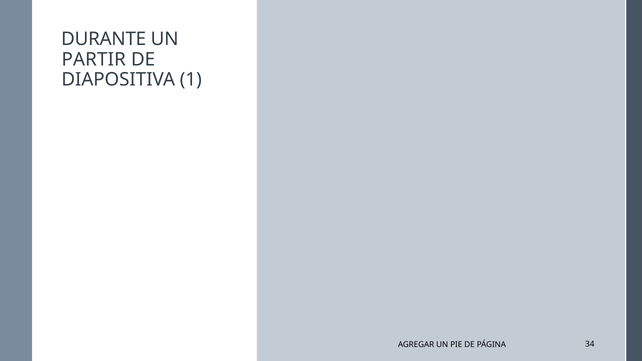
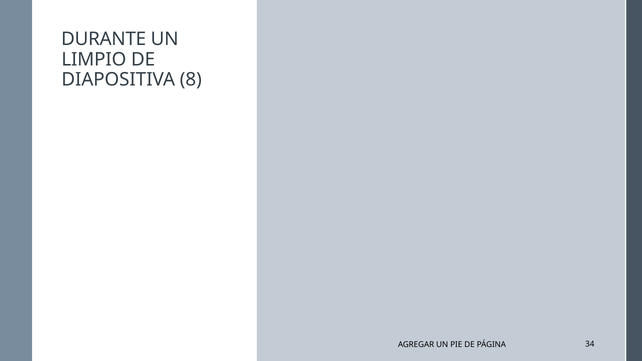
PARTIR: PARTIR -> LIMPIO (94, 59)
1: 1 -> 8 (191, 80)
